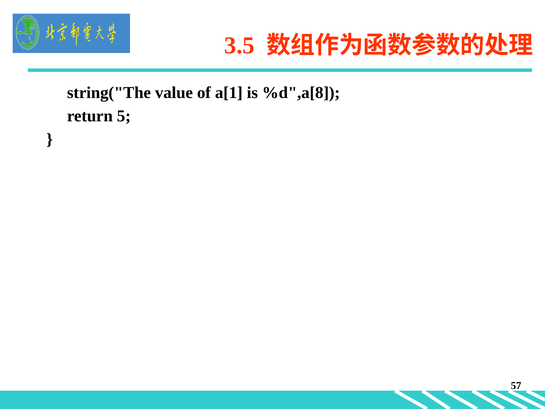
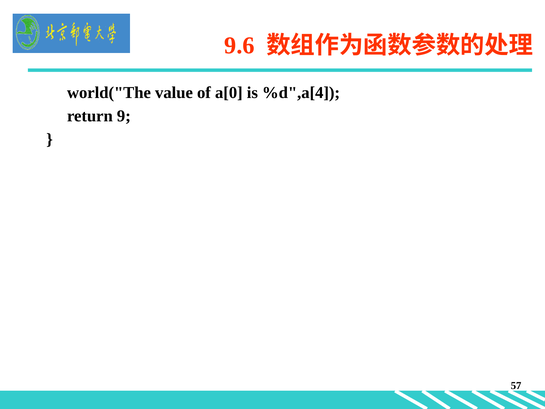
3.5: 3.5 -> 9.6 (239, 45)
string("The: string("The -> world("The (109, 92)
a[1: a[1 -> a[0 (229, 92)
%d",a[8: %d",a[8 -> %d",a[4 (301, 92)
5: 5 -> 9 (124, 116)
